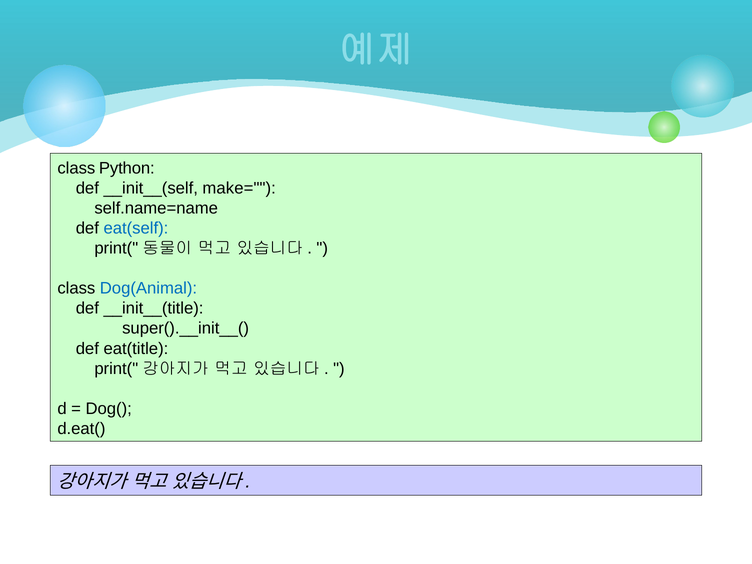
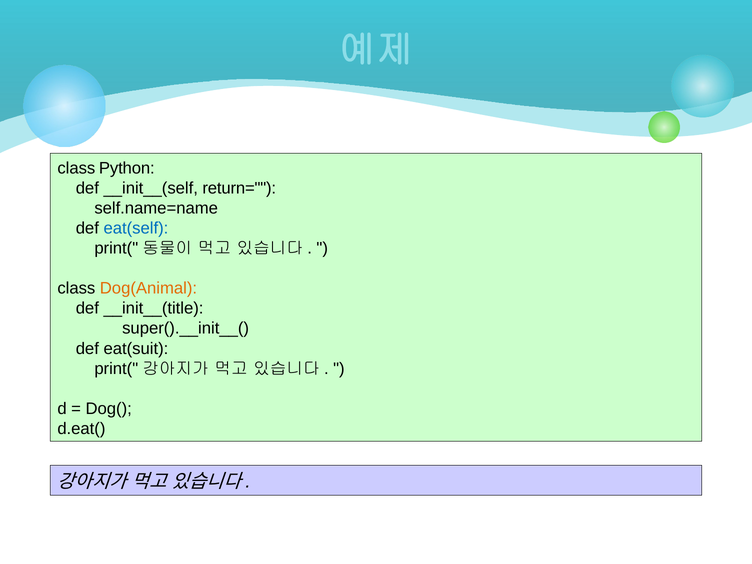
make=: make= -> return= (239, 188)
Dog(Animal colour: blue -> orange (148, 288)
eat(title: eat(title -> eat(suit (136, 349)
